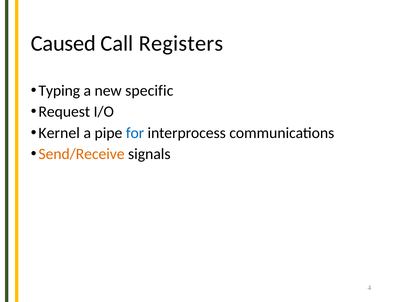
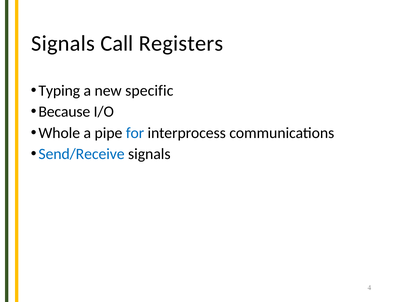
Caused: Caused -> Signals (63, 44)
Request: Request -> Because (64, 112)
Kernel: Kernel -> Whole (59, 133)
Send/Receive colour: orange -> blue (82, 154)
